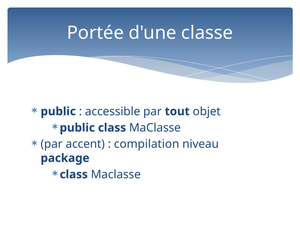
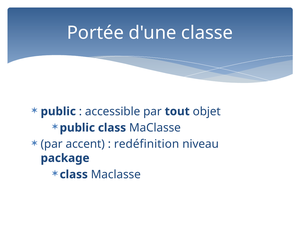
compilation: compilation -> redéfinition (147, 144)
